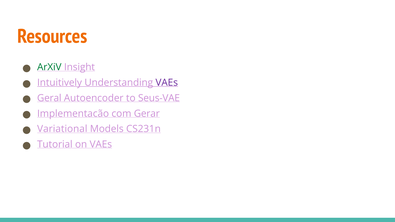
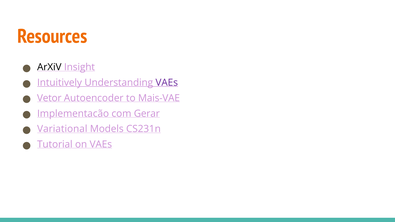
ArXiV colour: green -> black (49, 67)
Geral: Geral -> Vetor (49, 98)
Seus-VAE: Seus-VAE -> Mais-VAE (159, 98)
